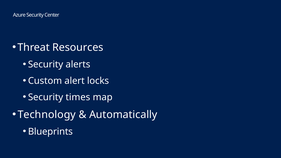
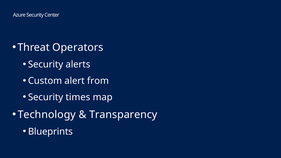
Resources: Resources -> Operators (78, 47)
locks: locks -> from (98, 81)
Automatically: Automatically -> Transparency (123, 115)
